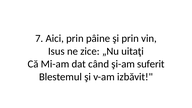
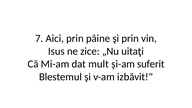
când: când -> mult (99, 64)
